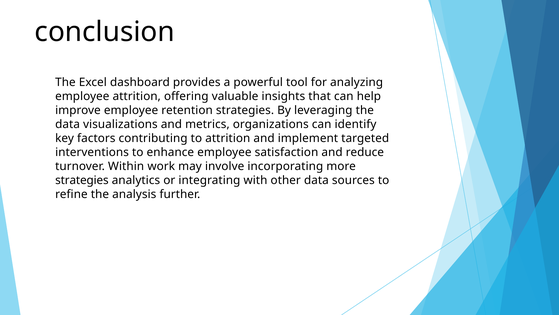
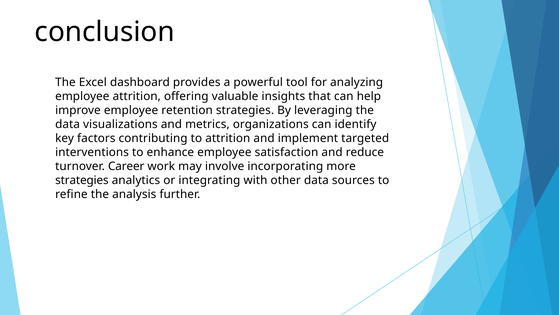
Within: Within -> Career (126, 166)
